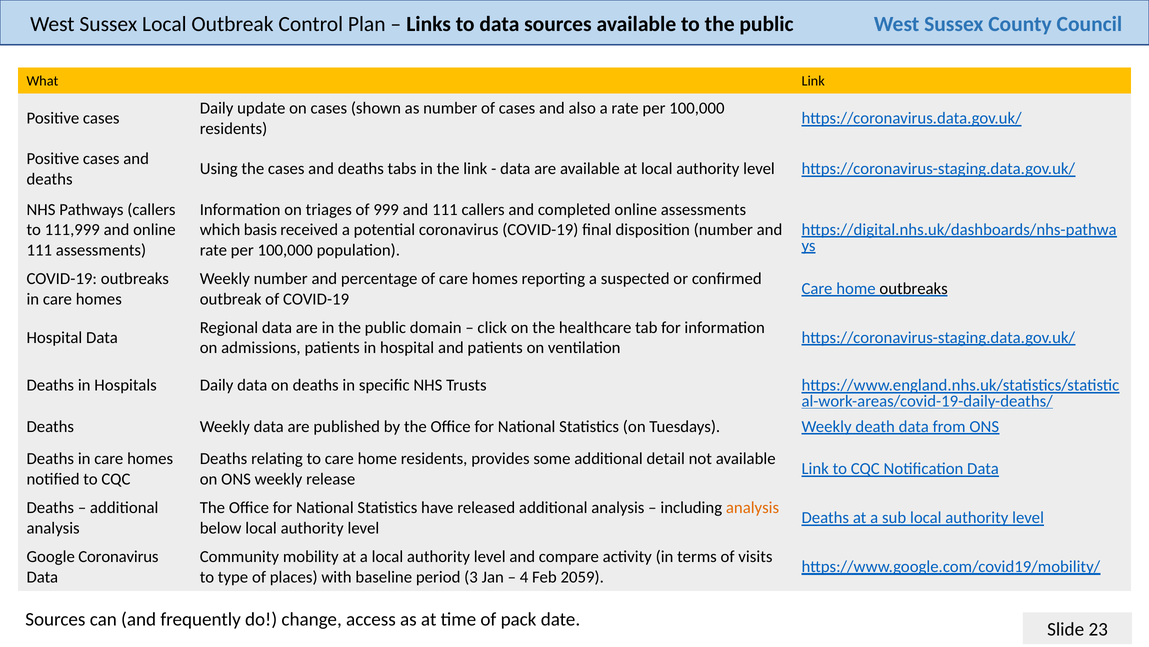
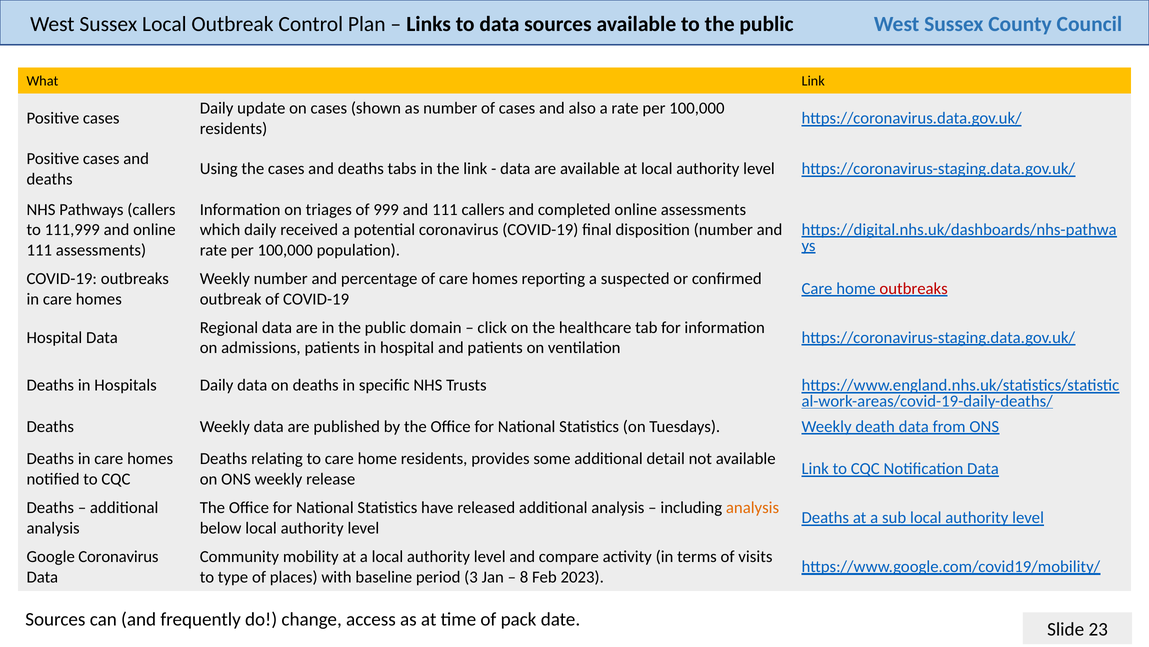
which basis: basis -> daily (260, 230)
outbreaks colour: black -> red (914, 288)
4: 4 -> 8 (524, 577)
2059: 2059 -> 2023 (582, 577)
